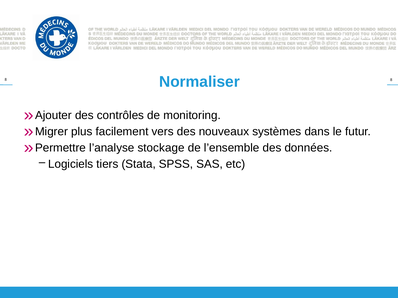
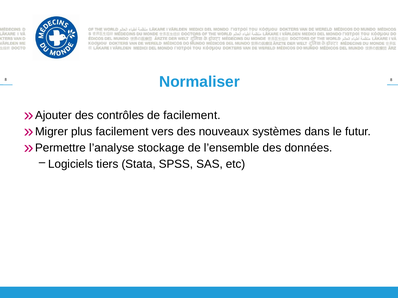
de monitoring: monitoring -> facilement (192, 116)
